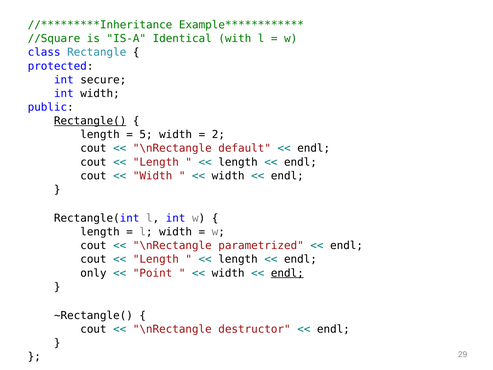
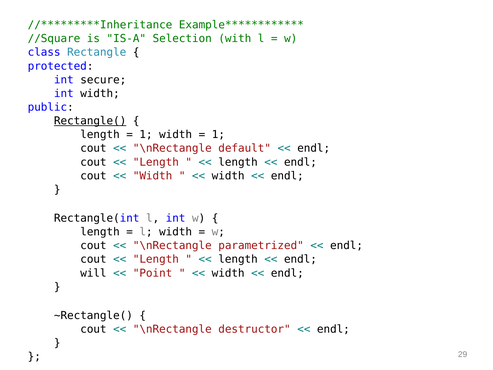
Identical: Identical -> Selection (182, 39)
5: 5 -> 1 (146, 135)
2: 2 -> 1 (218, 135)
only: only -> will (93, 273)
endl underline: present -> none (287, 273)
